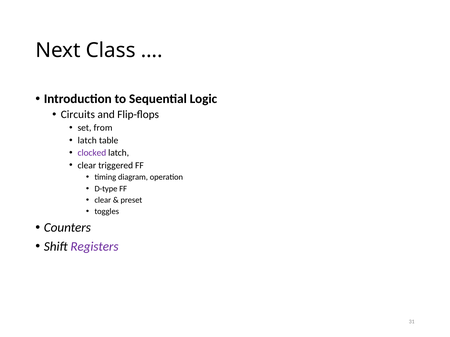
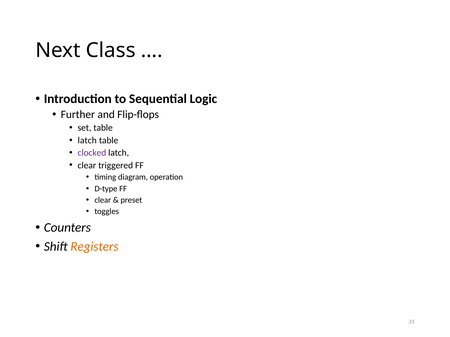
Circuits: Circuits -> Further (78, 115)
set from: from -> table (103, 128)
Registers colour: purple -> orange (95, 247)
